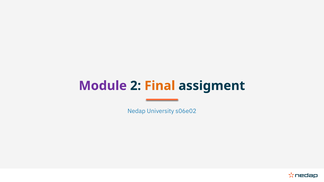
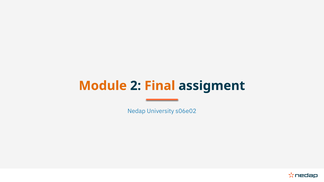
Module colour: purple -> orange (103, 86)
